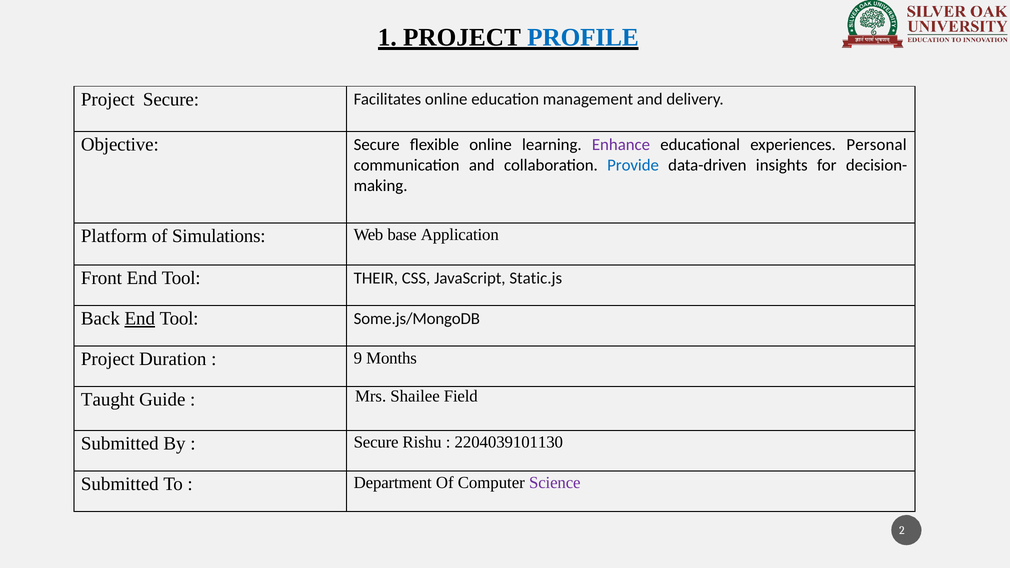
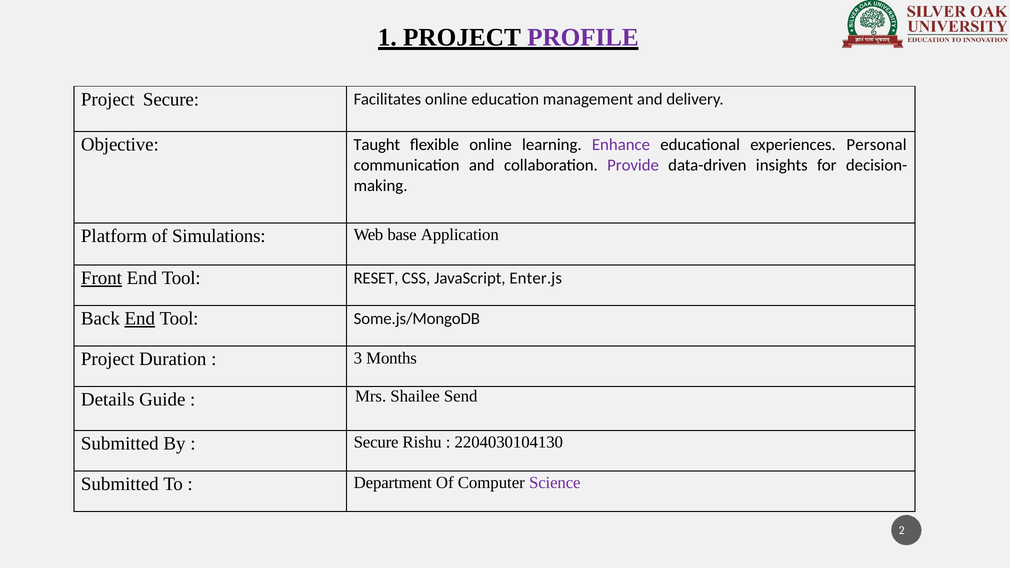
PROFILE colour: blue -> purple (583, 37)
Objective Secure: Secure -> Taught (377, 145)
Provide colour: blue -> purple (633, 165)
Front underline: none -> present (101, 278)
THEIR: THEIR -> RESET (376, 278)
Static.js: Static.js -> Enter.js (536, 278)
9: 9 -> 3 (358, 358)
Taught: Taught -> Details (108, 400)
Field: Field -> Send (461, 396)
2204039101130: 2204039101130 -> 2204030104130 (509, 443)
